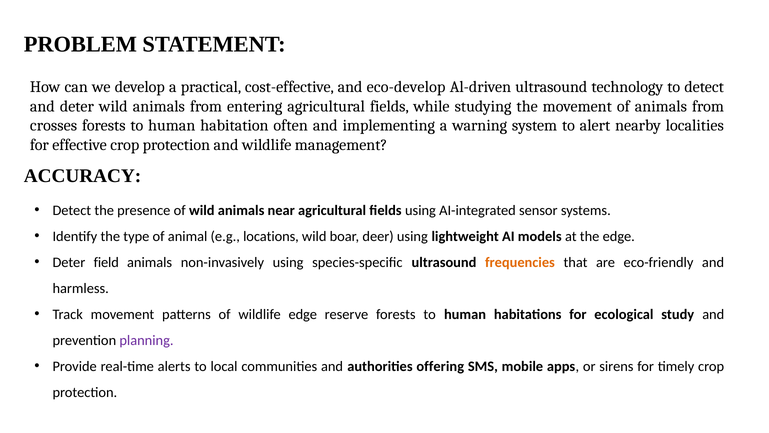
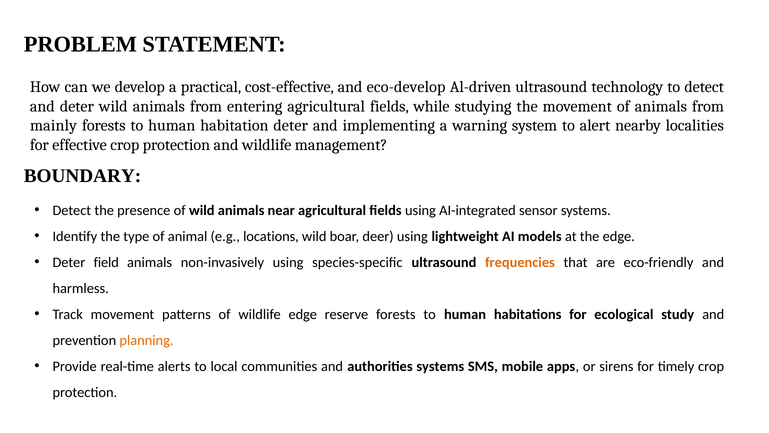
crosses: crosses -> mainly (53, 126)
habitation often: often -> deter (291, 126)
ACCURACY: ACCURACY -> BOUNDARY (82, 176)
planning colour: purple -> orange (146, 340)
authorities offering: offering -> systems (440, 366)
